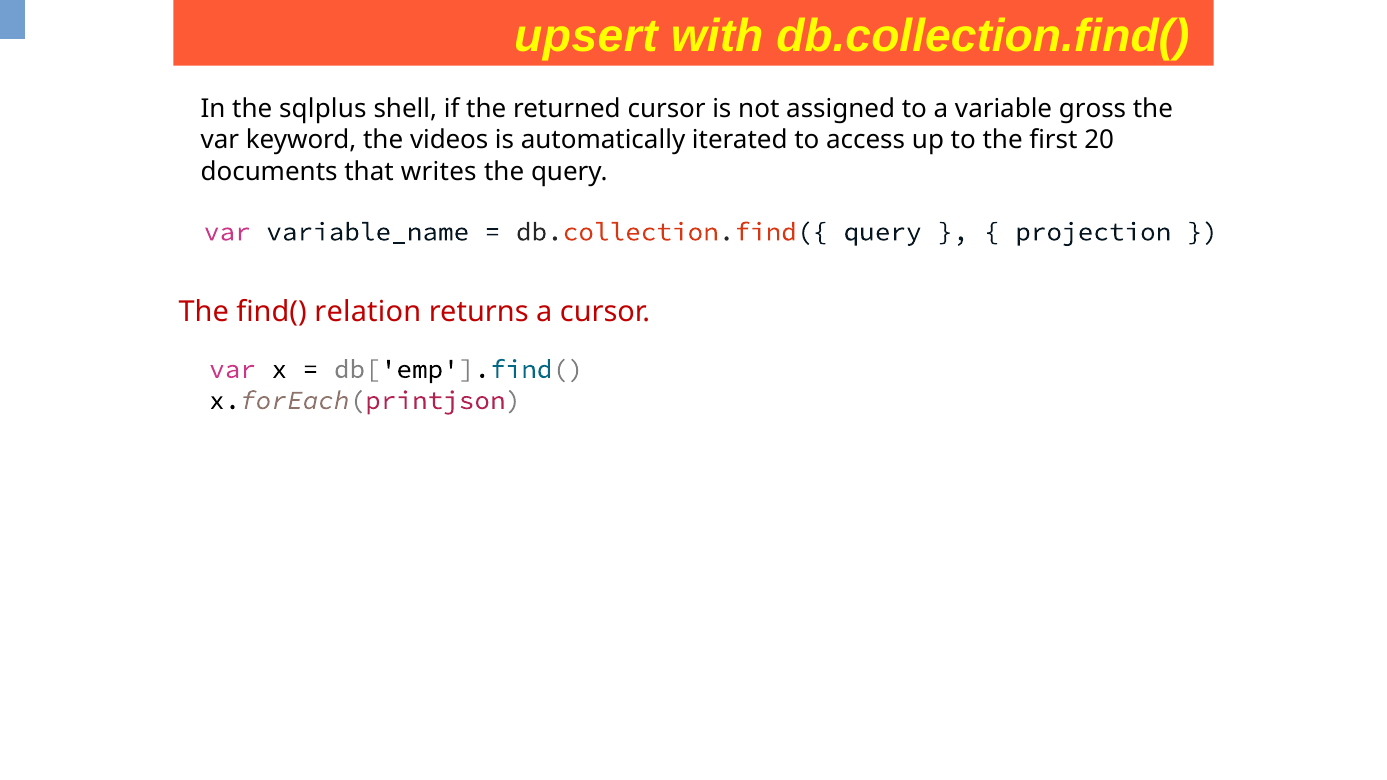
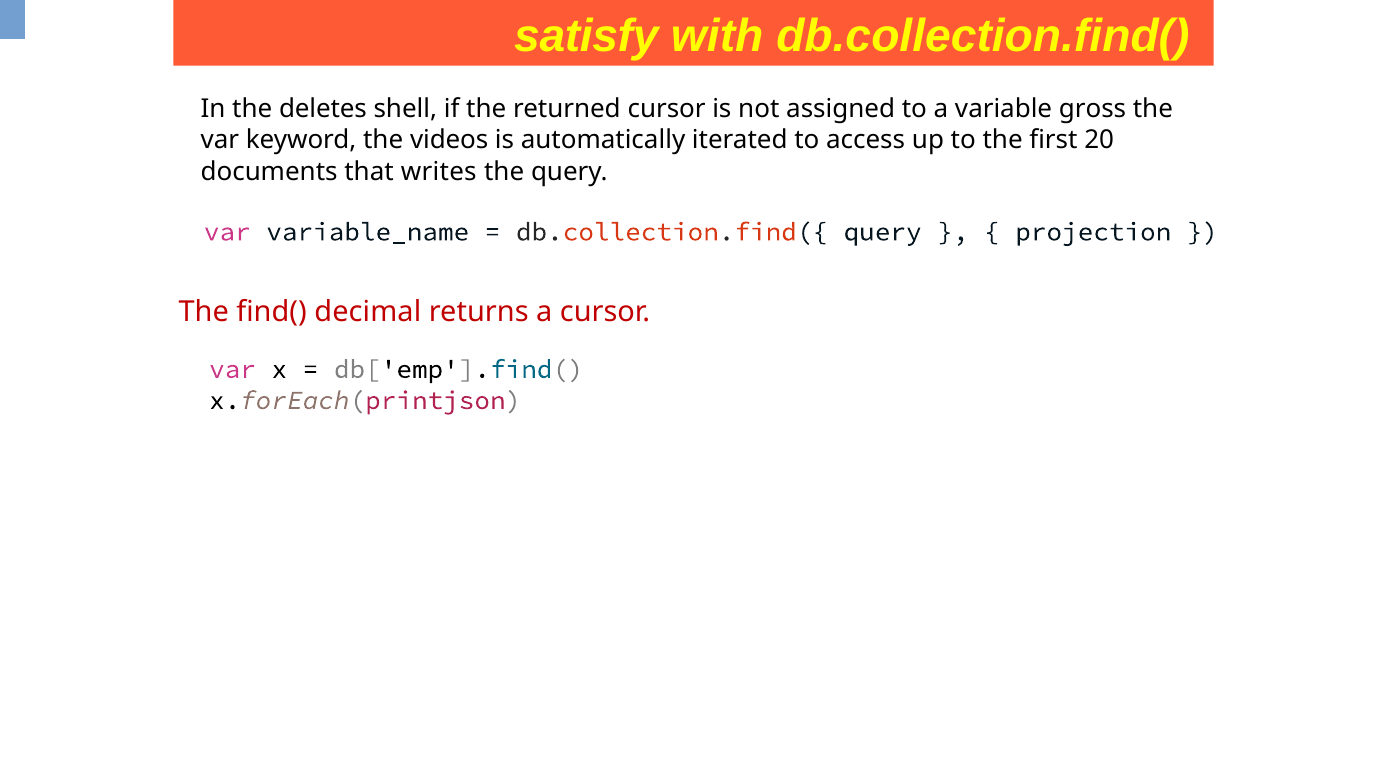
upsert: upsert -> satisfy (586, 36)
sqlplus: sqlplus -> deletes (323, 109)
relation: relation -> decimal (368, 312)
